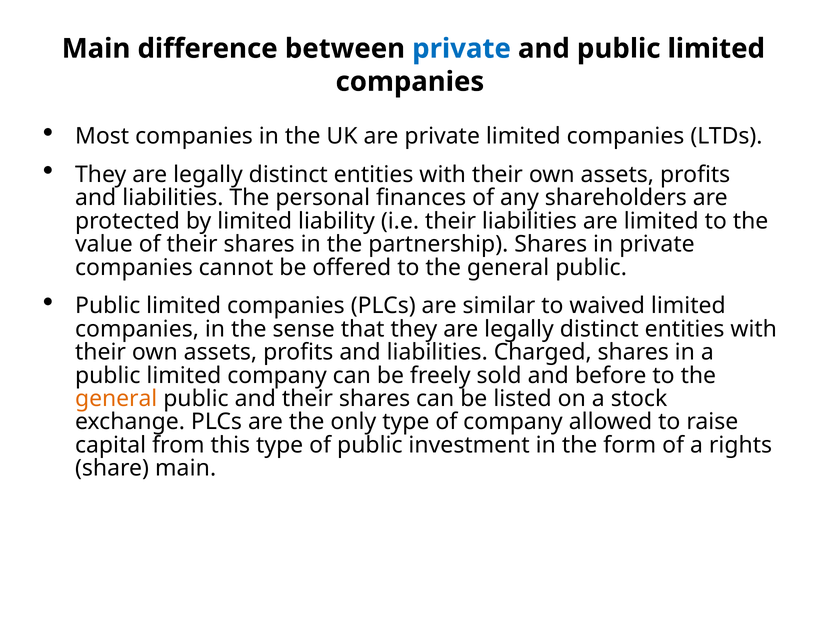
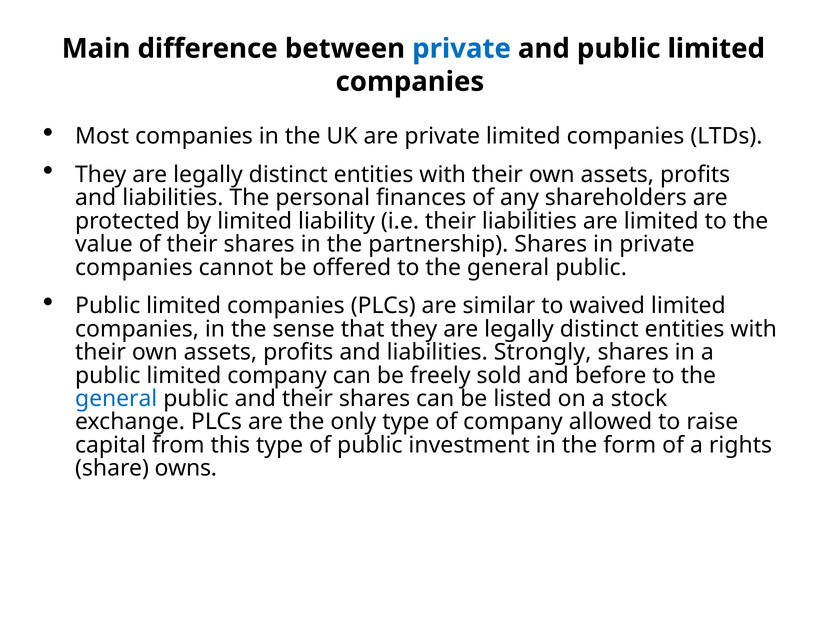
Charged: Charged -> Strongly (543, 352)
general colour: orange -> blue (116, 399)
share main: main -> owns (186, 469)
